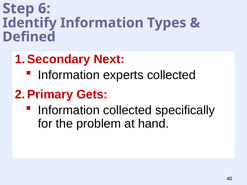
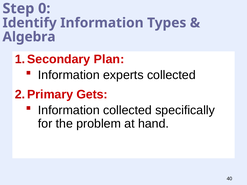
6: 6 -> 0 (44, 9)
Defined: Defined -> Algebra (29, 37)
Next: Next -> Plan (109, 59)
